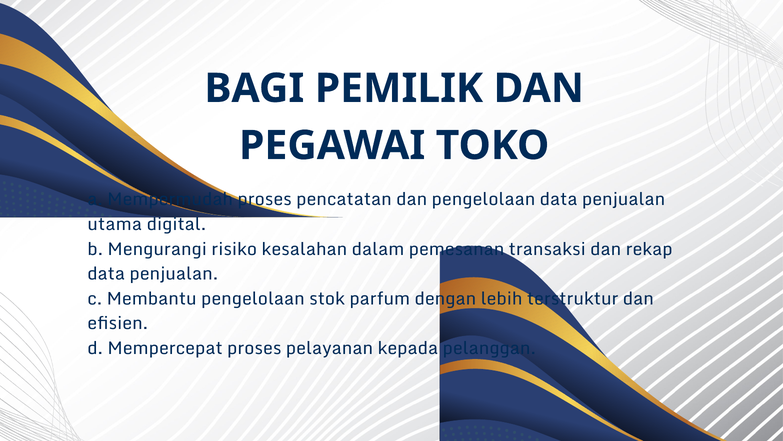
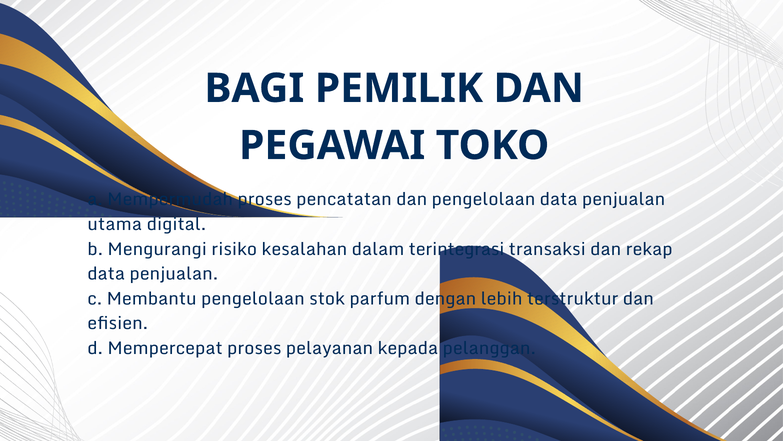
pemesanan: pemesanan -> terintegrasi (457, 249)
